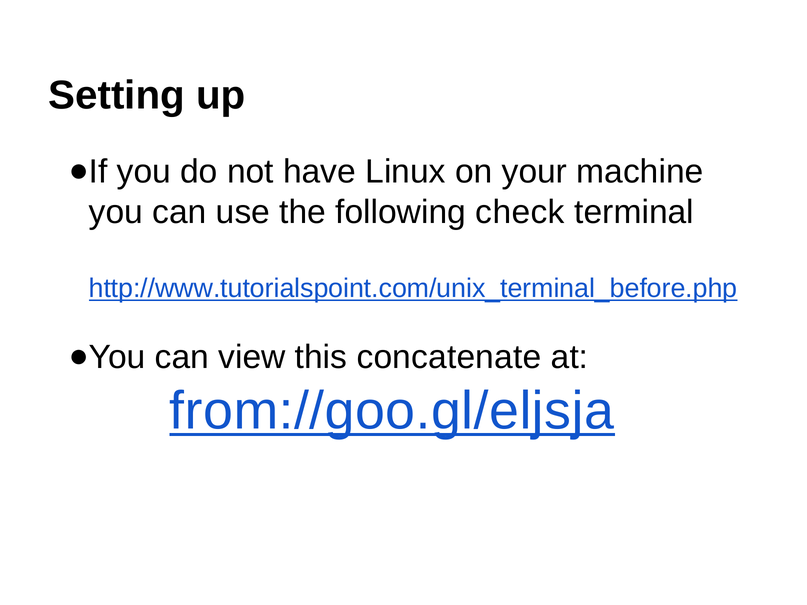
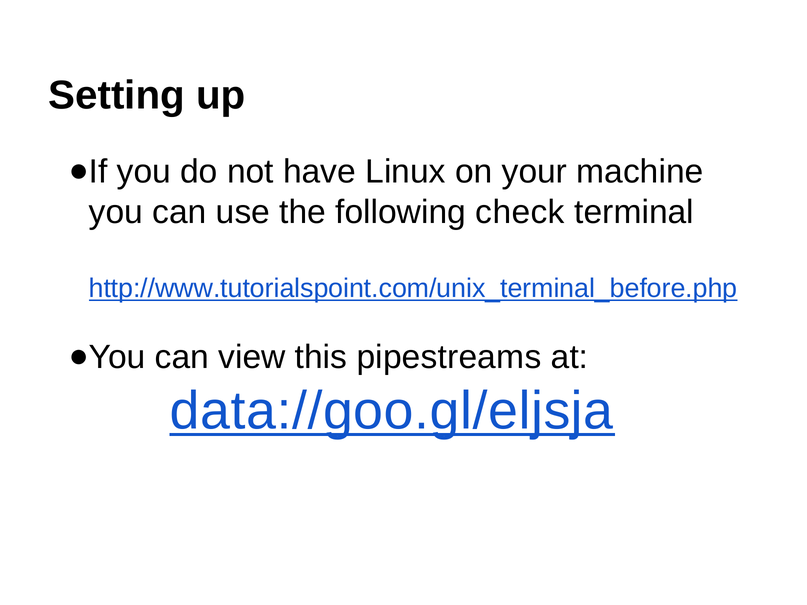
concatenate: concatenate -> pipestreams (449, 357)
from://goo.gl/eljsja: from://goo.gl/eljsja -> data://goo.gl/eljsja (392, 411)
